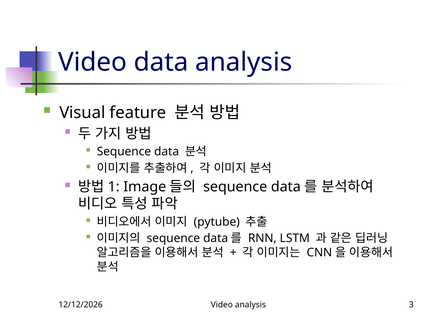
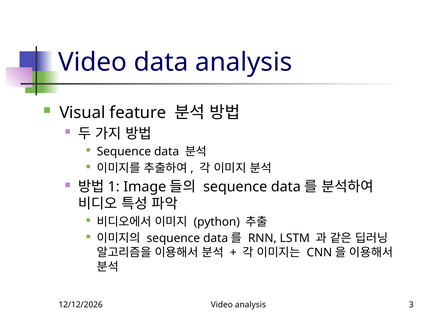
pytube: pytube -> python (217, 222)
